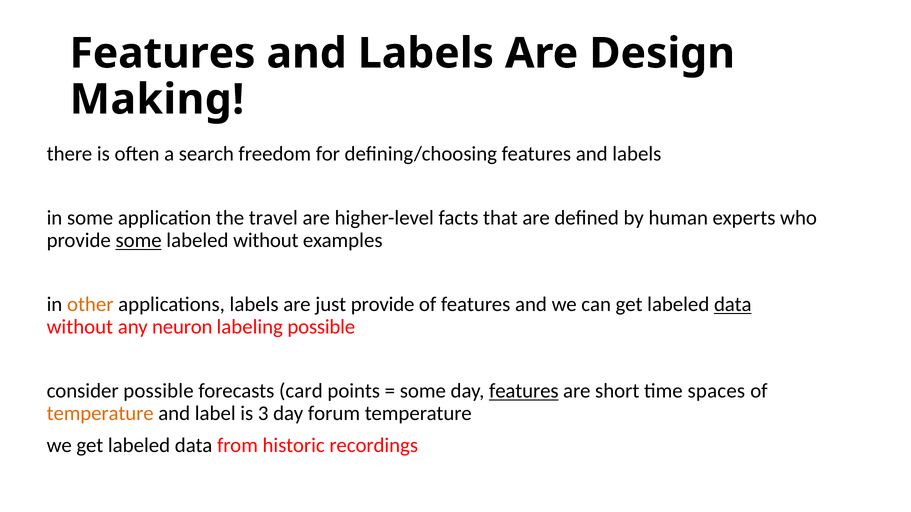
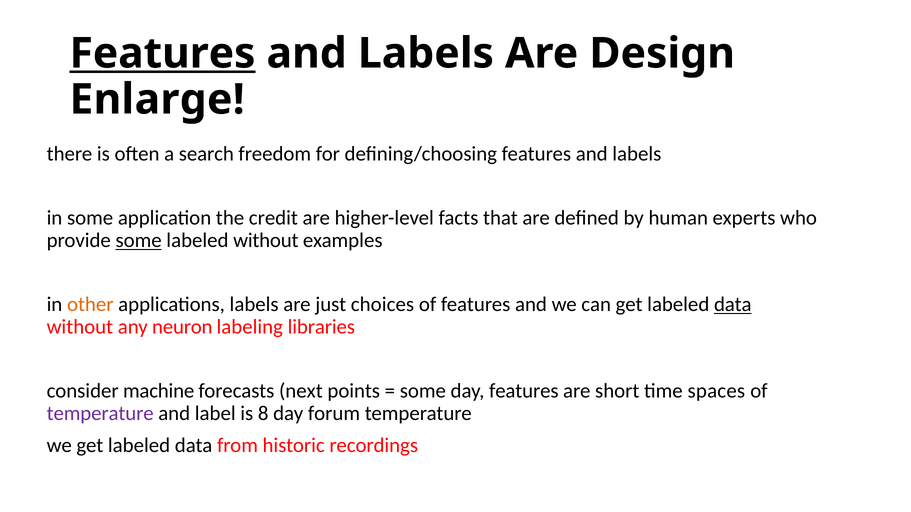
Features underline: none -> present (162, 53)
Making: Making -> Enlarge (157, 100)
travel: travel -> credit (273, 218)
just provide: provide -> choices (382, 305)
labeling possible: possible -> libraries (321, 327)
consider possible: possible -> machine (159, 391)
card: card -> next (301, 391)
features underline: present -> none (524, 391)
temperature colour: orange -> purple (100, 414)
3: 3 -> 8 (263, 414)
